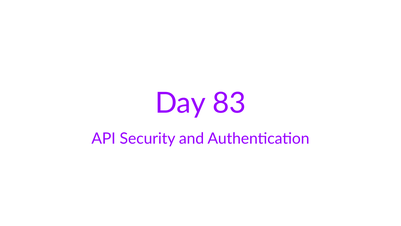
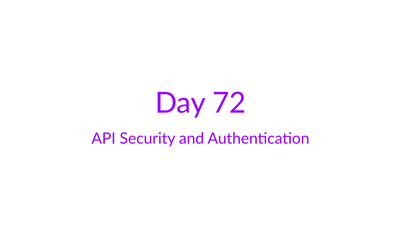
83: 83 -> 72 (229, 103)
